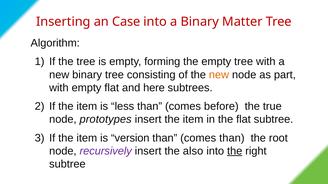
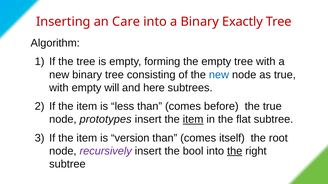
Case: Case -> Care (126, 22)
Matter: Matter -> Exactly (242, 22)
new colour: orange -> blue (219, 75)
as part: part -> true (285, 75)
empty flat: flat -> will (112, 88)
item underline: none -> present (193, 120)
comes than: than -> itself (232, 138)
also: also -> bool (193, 151)
